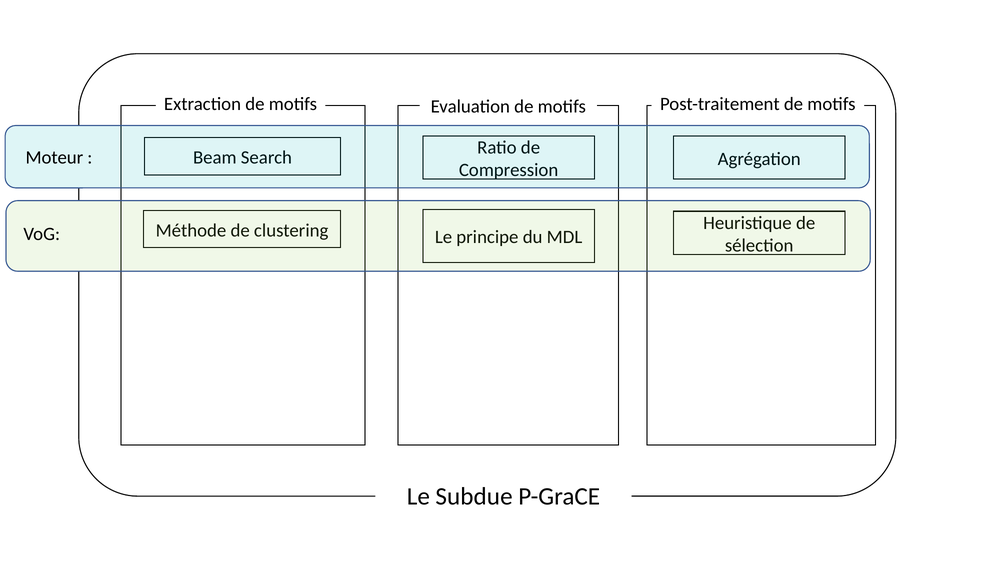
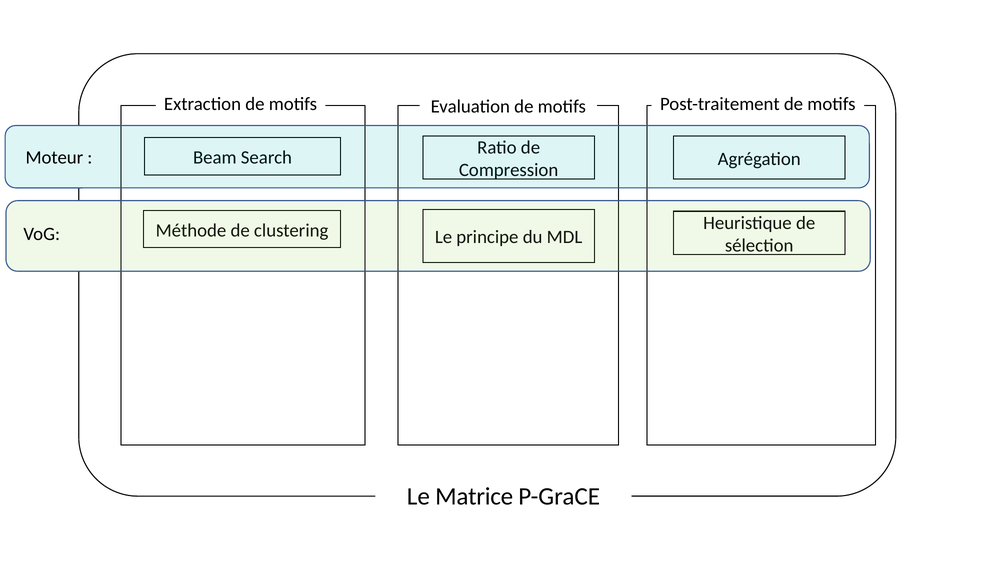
Subdue: Subdue -> Matrice (474, 496)
